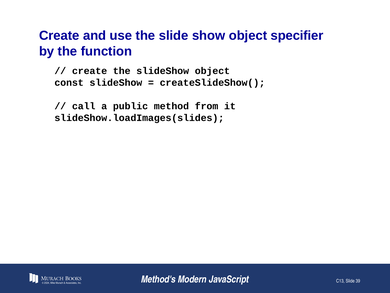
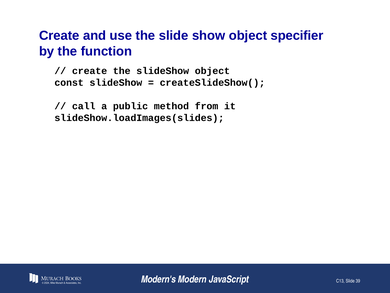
Method's: Method's -> Modern's (158, 279)
